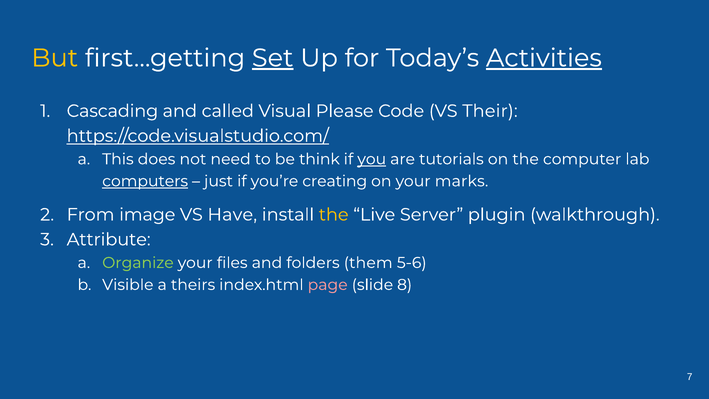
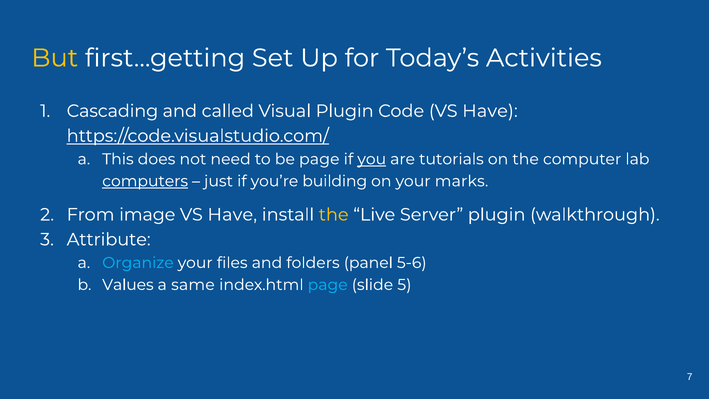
Set underline: present -> none (273, 58)
Activities underline: present -> none (544, 58)
Visual Please: Please -> Plugin (345, 111)
Code VS Their: Their -> Have (490, 111)
be think: think -> page (319, 159)
creating: creating -> building (335, 181)
Organize colour: light green -> light blue (138, 263)
them: them -> panel (368, 263)
Visible: Visible -> Values (128, 285)
theirs: theirs -> same (193, 285)
page colour: pink -> light blue (328, 285)
8: 8 -> 5 (404, 285)
